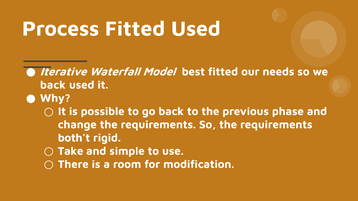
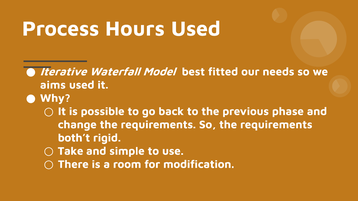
Process Fitted: Fitted -> Hours (135, 29)
back: back -> aims (53, 85)
